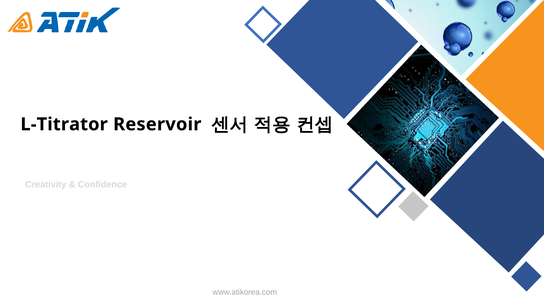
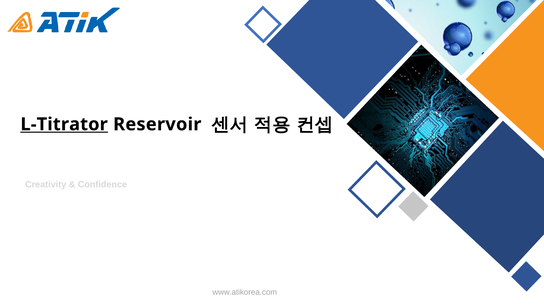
L-Titrator underline: none -> present (64, 124)
